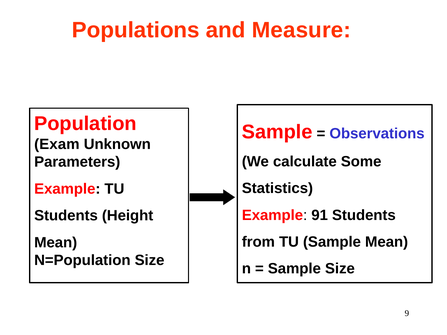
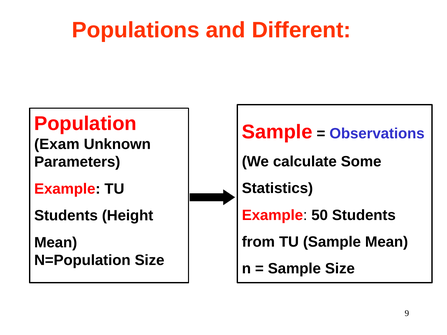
Measure: Measure -> Different (301, 30)
91: 91 -> 50 (320, 215)
